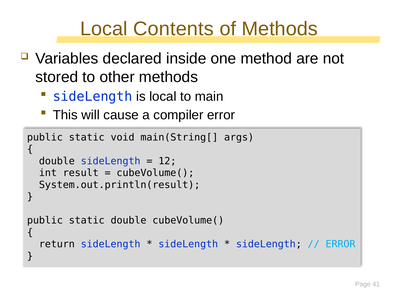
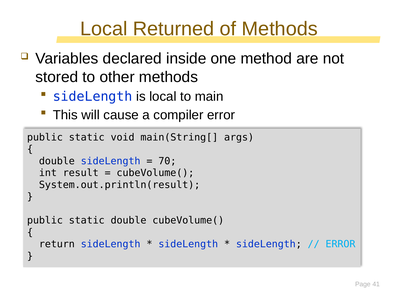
Contents: Contents -> Returned (174, 29)
12: 12 -> 70 (167, 161)
